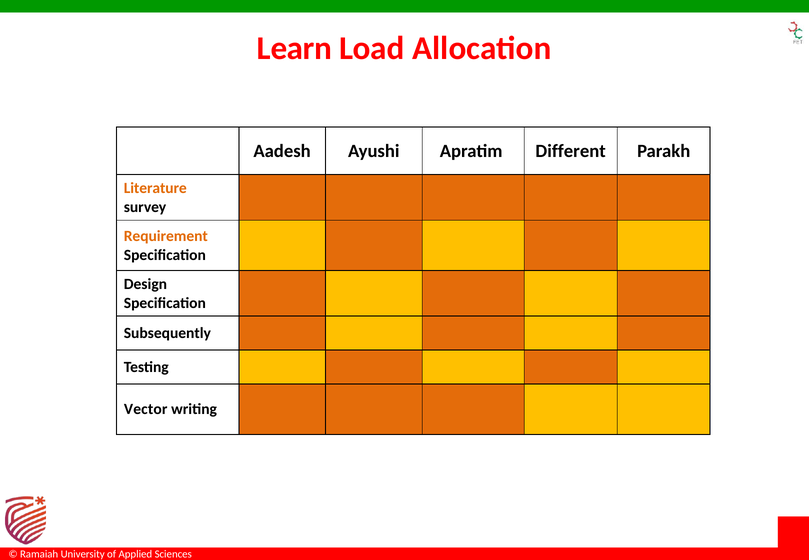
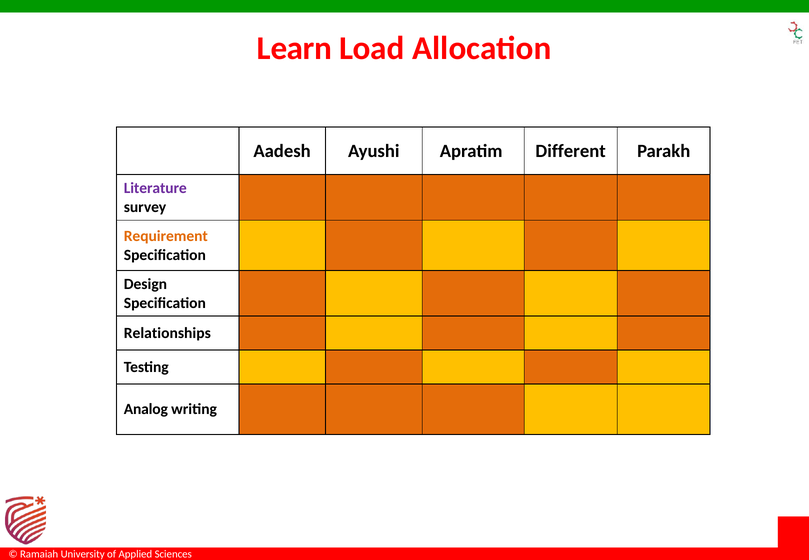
Literature colour: orange -> purple (155, 188)
Subsequently: Subsequently -> Relationships (167, 333)
Vector: Vector -> Analog (146, 409)
